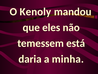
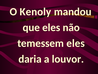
temessem está: está -> eles (76, 43)
minha: minha -> louvor (68, 59)
